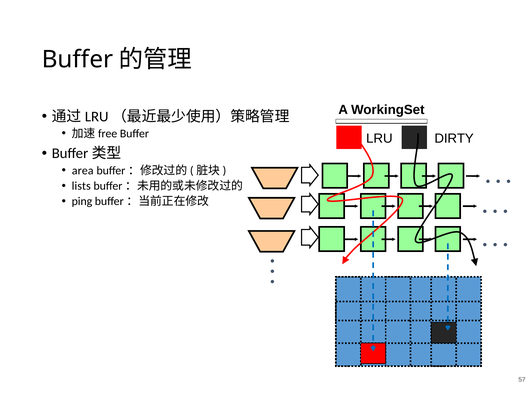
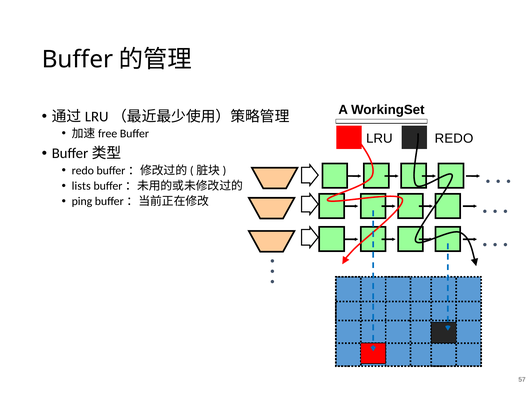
LRU DIRTY: DIRTY -> REDO (454, 139)
area: area -> redo (83, 171)
